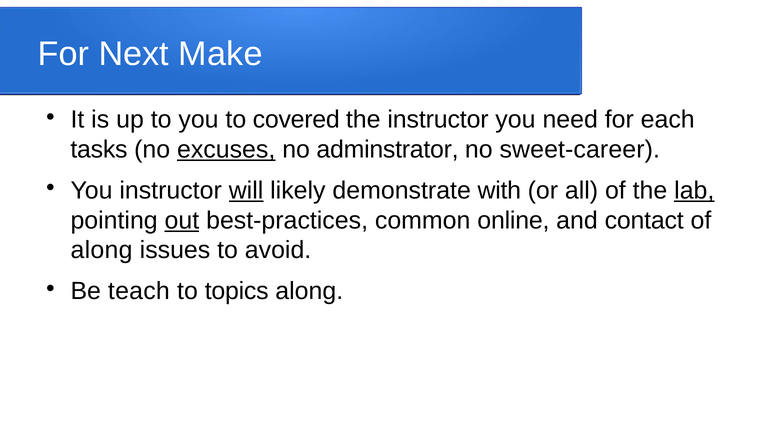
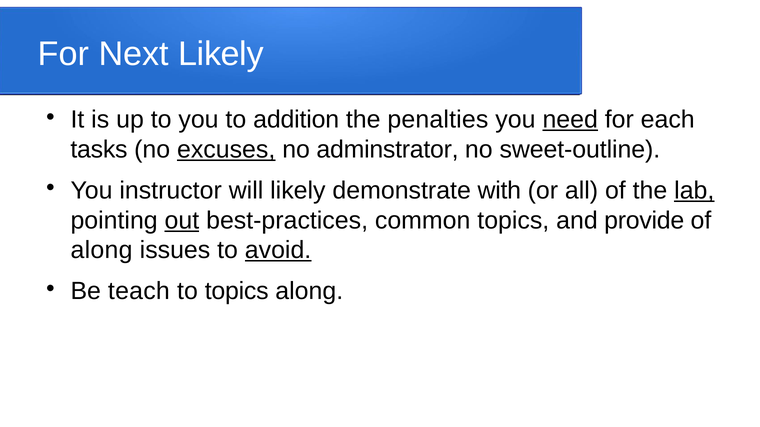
Next Make: Make -> Likely (221, 54)
covered: covered -> addition (296, 120)
the instructor: instructor -> penalties (438, 120)
need underline: none -> present (570, 120)
sweet-career: sweet-career -> sweet-outline (580, 150)
will underline: present -> none (246, 191)
common online: online -> topics (513, 221)
contact: contact -> provide (644, 221)
avoid underline: none -> present (278, 251)
